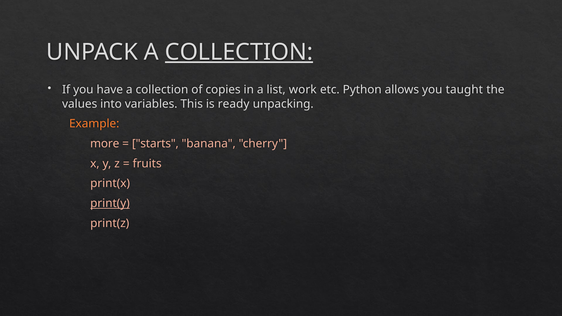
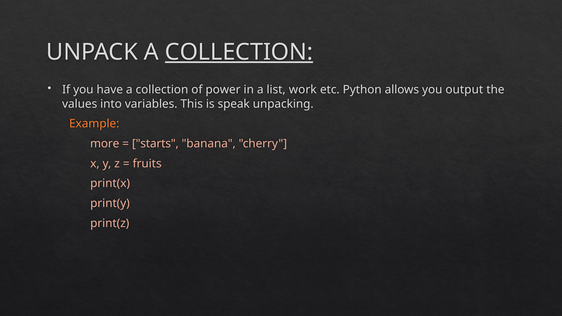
copies: copies -> power (223, 90)
taught: taught -> output (464, 90)
ready: ready -> speak (234, 104)
print(y underline: present -> none (110, 203)
